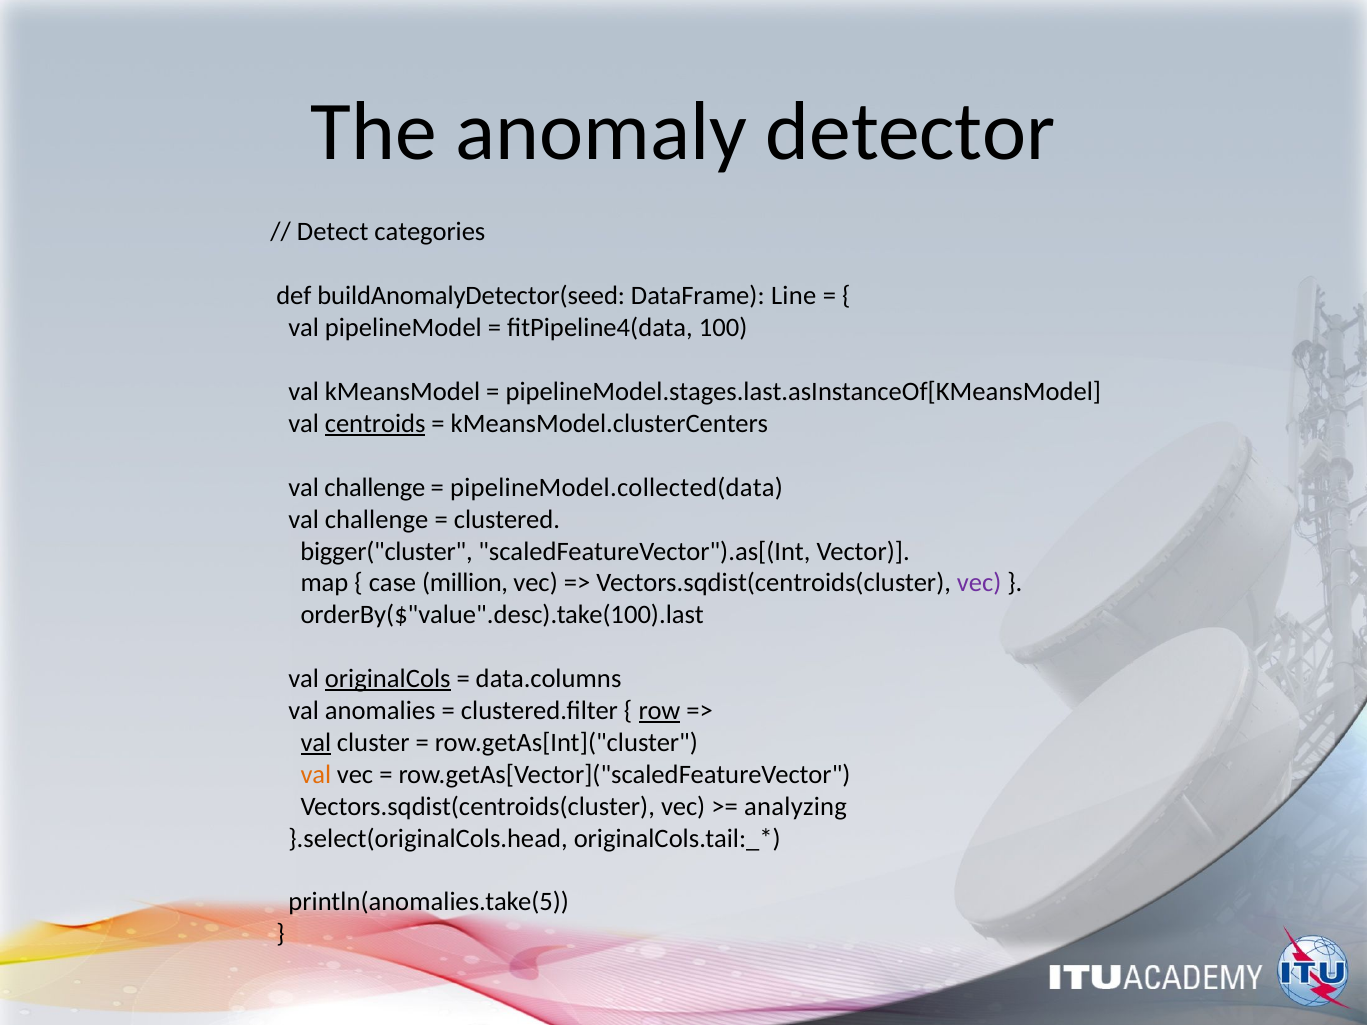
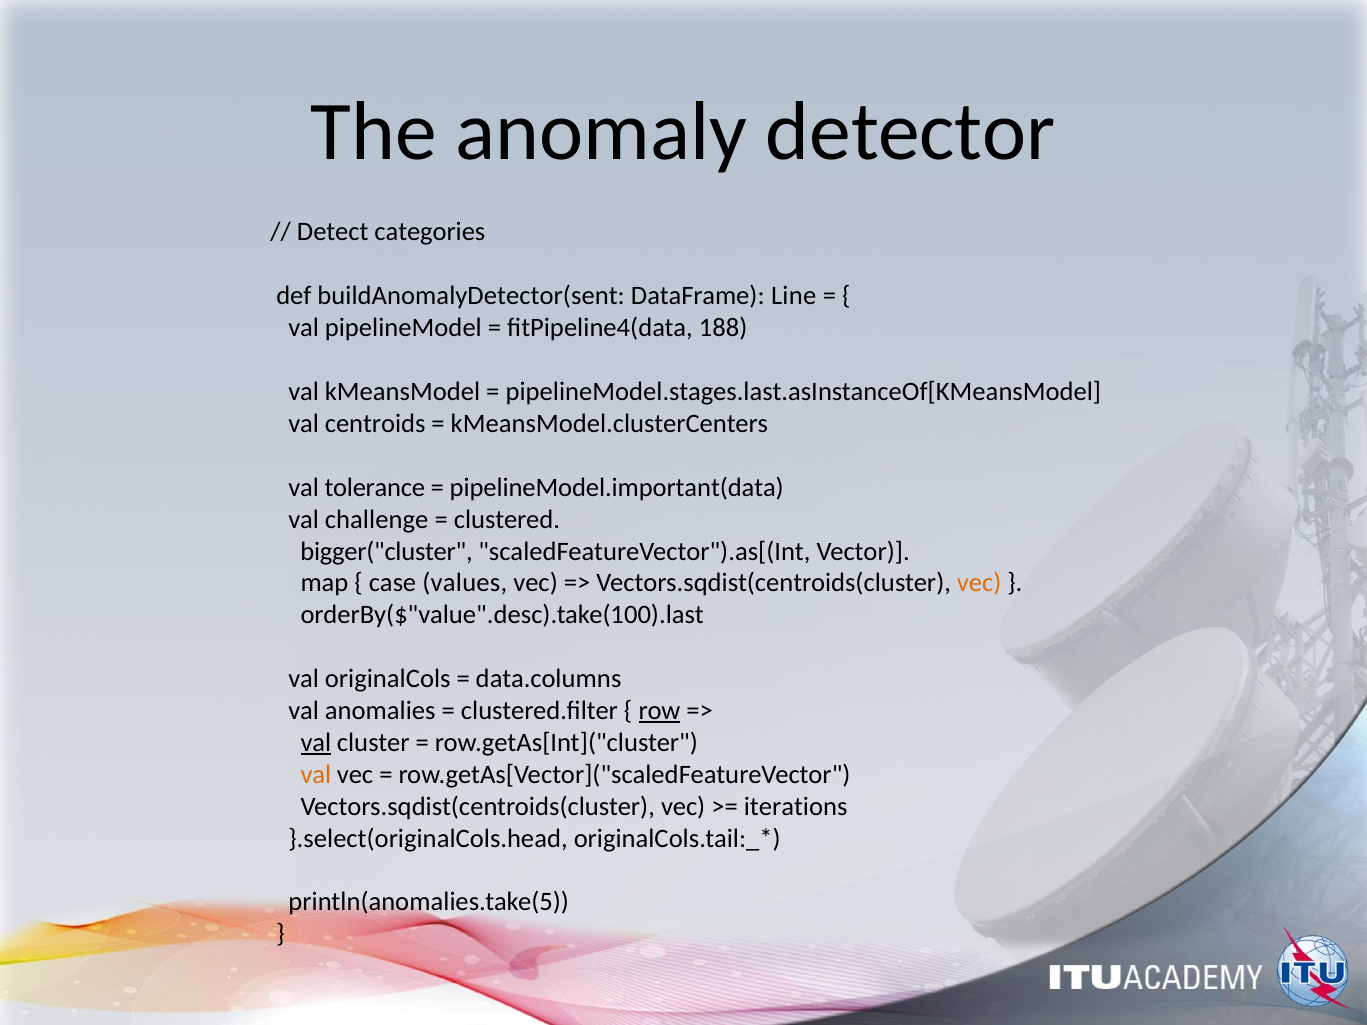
buildAnomalyDetector(seed: buildAnomalyDetector(seed -> buildAnomalyDetector(sent (471, 296)
100: 100 -> 188 (723, 328)
centroids underline: present -> none (375, 424)
challenge: challenge -> tolerance (375, 488)
pipelineModel.collected(data: pipelineModel.collected(data -> pipelineModel.important(data (617, 488)
million: million -> values (465, 583)
vec colour: purple -> orange (979, 583)
originalCols underline: present -> none (388, 679)
analyzing: analyzing -> iterations (796, 807)
